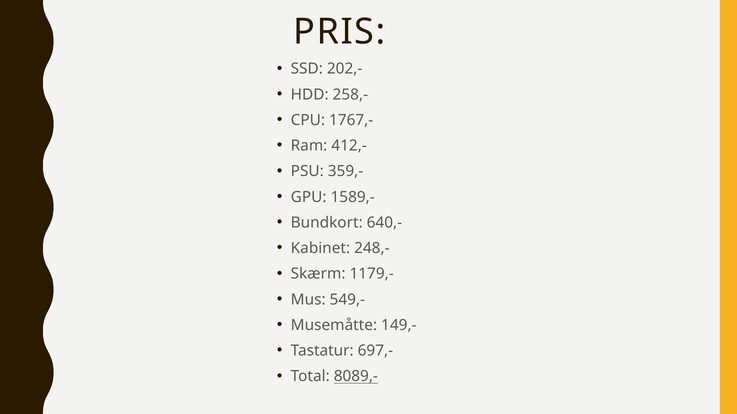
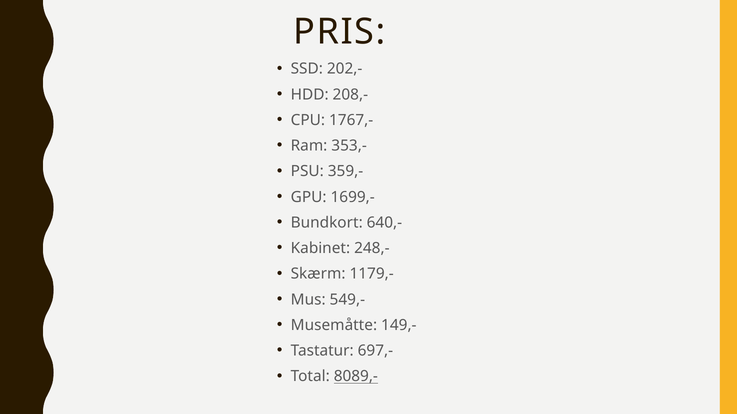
258,-: 258,- -> 208,- (350, 95)
412,-: 412,- -> 353,- (349, 146)
1589,-: 1589,- -> 1699,- (353, 197)
